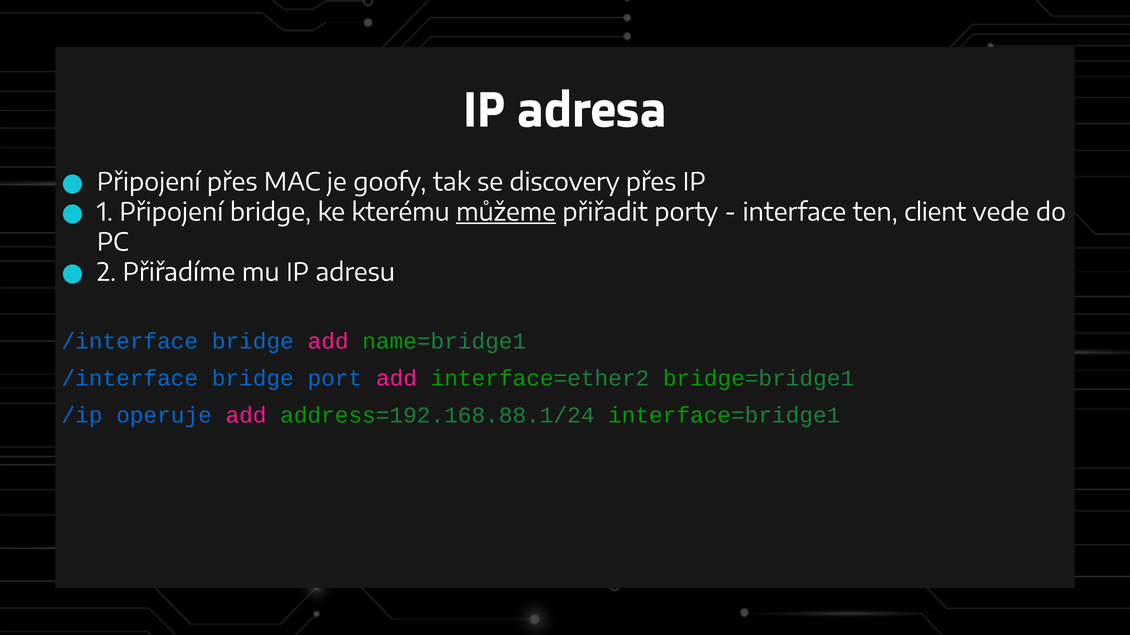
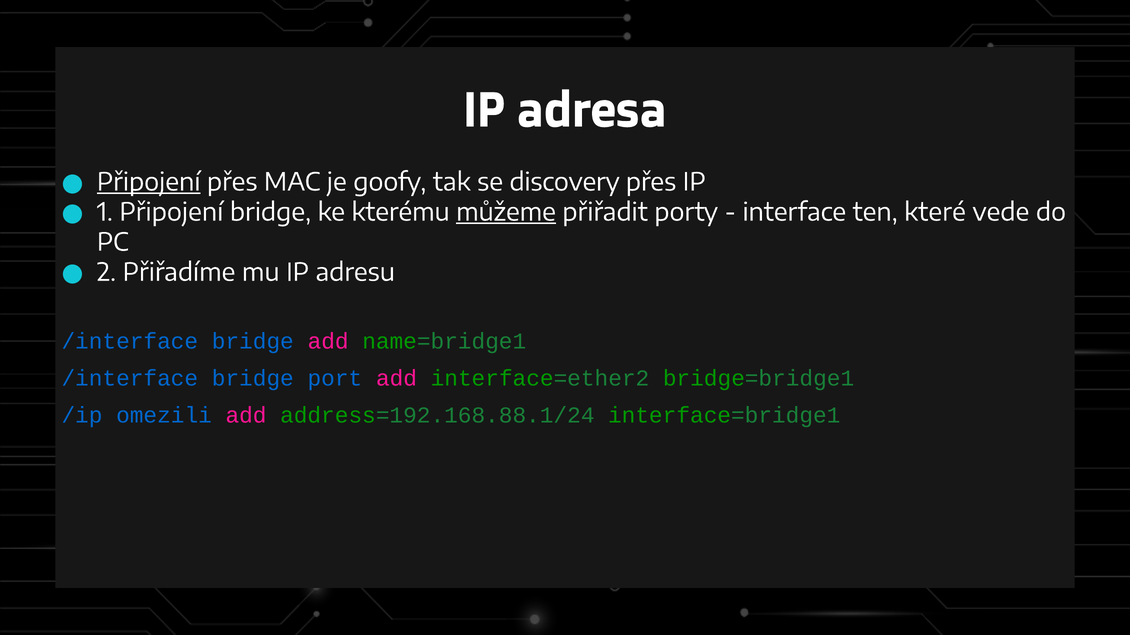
Připojení underline: none -> present (149, 182)
client: client -> které (935, 213)
operuje: operuje -> omezili (164, 416)
